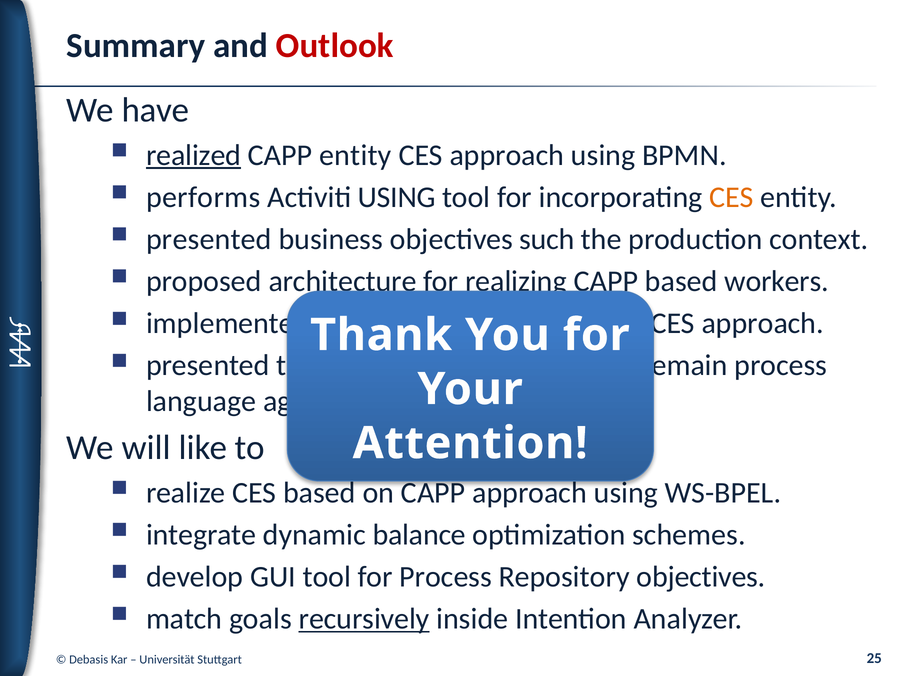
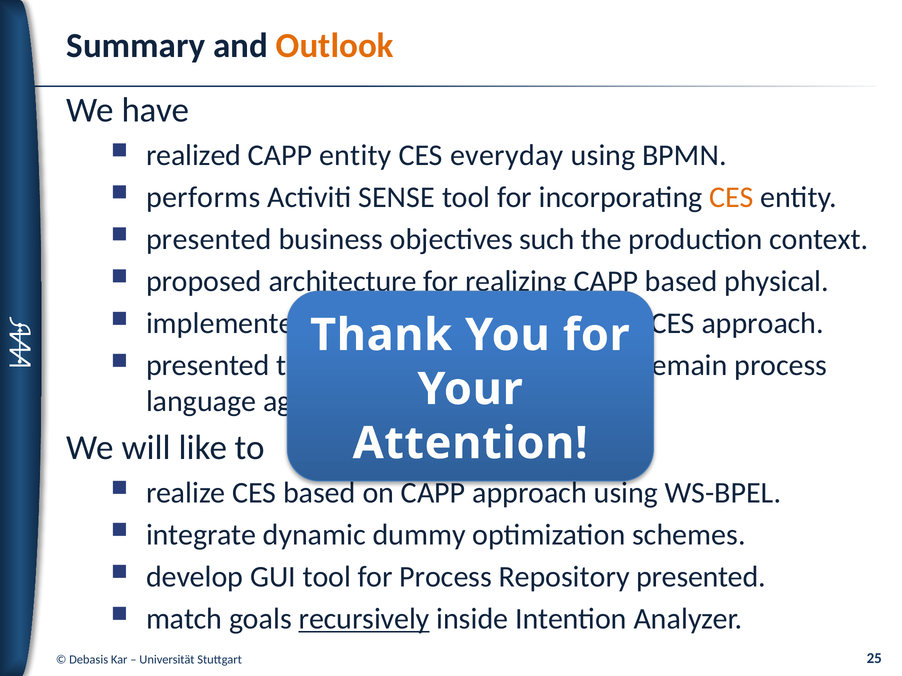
Outlook colour: red -> orange (335, 46)
realized underline: present -> none (194, 155)
approach: approach -> everyday (507, 155)
Activiti USING: USING -> SENSE (397, 197)
workers: workers -> physical (777, 281)
balance: balance -> dummy (419, 535)
Repository objectives: objectives -> presented (701, 577)
